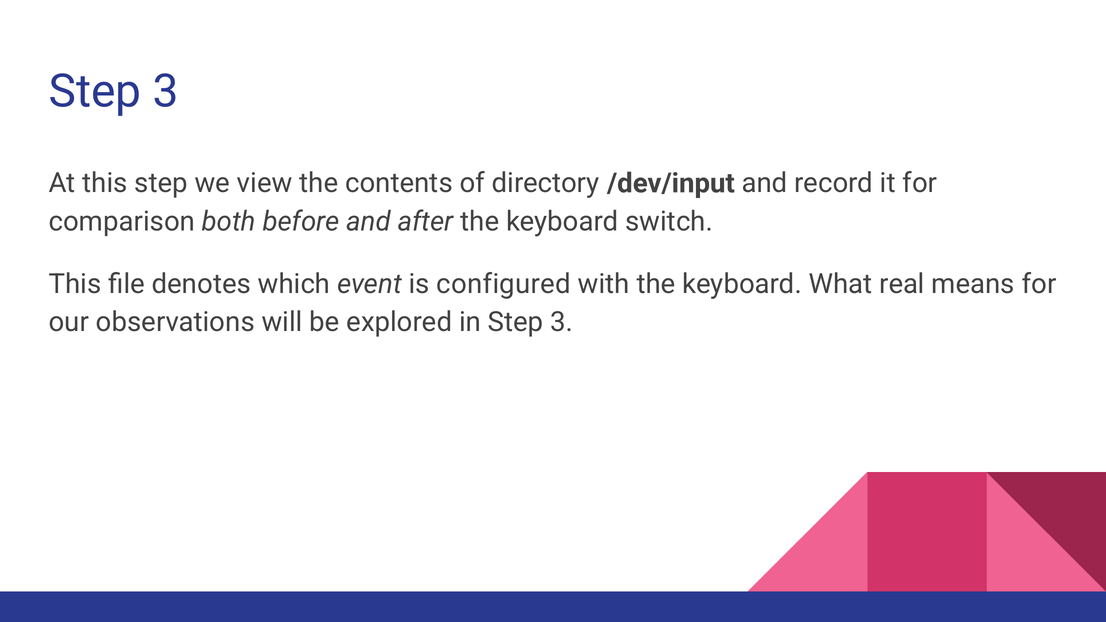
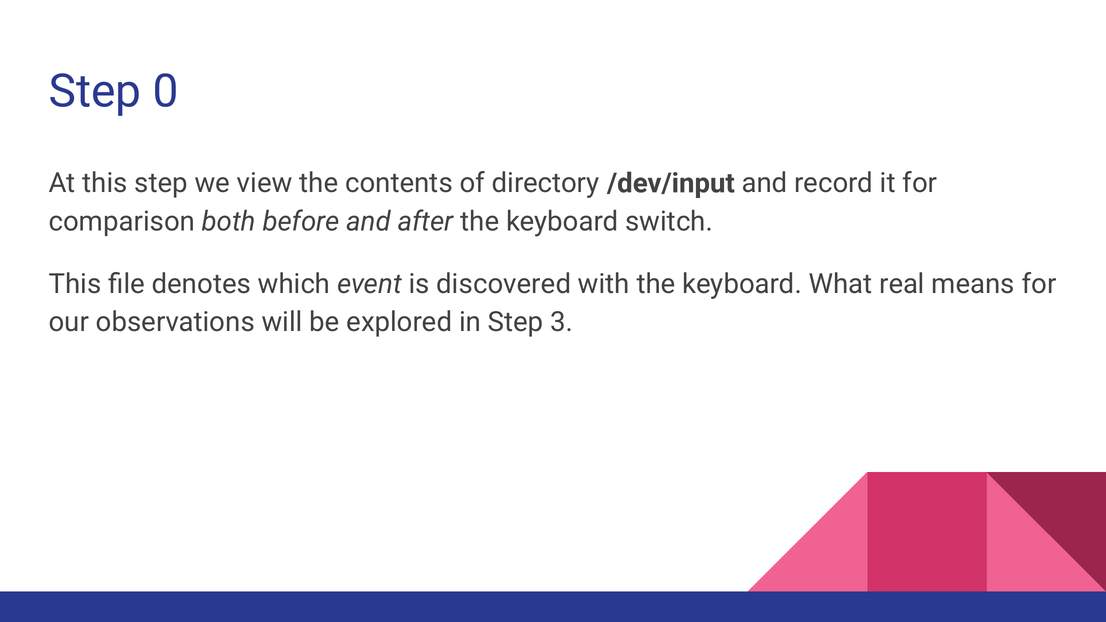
3: 3 -> 0 (166, 92)
configured: configured -> discovered (504, 284)
